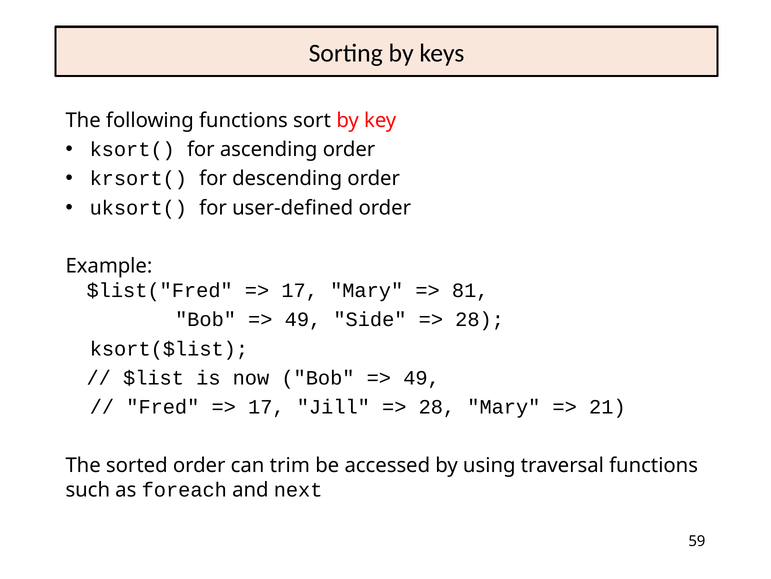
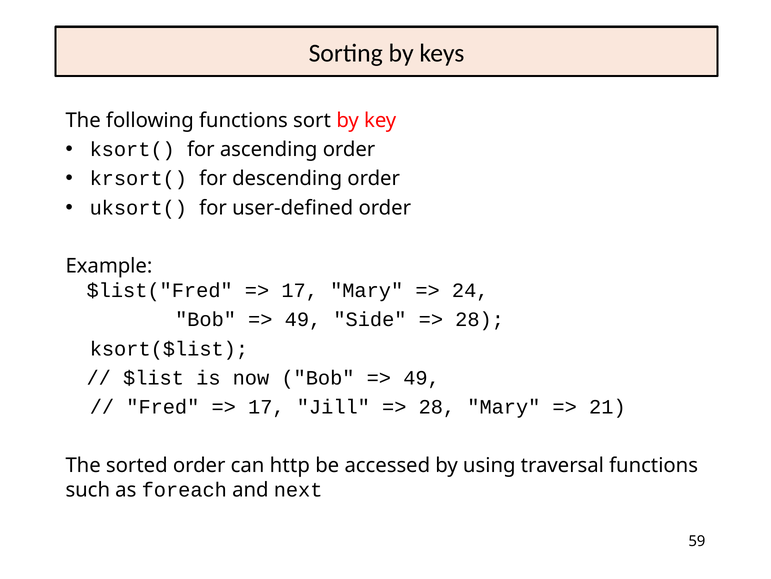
81: 81 -> 24 (470, 290)
trim: trim -> http (290, 465)
